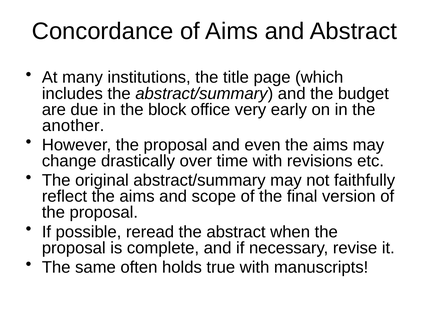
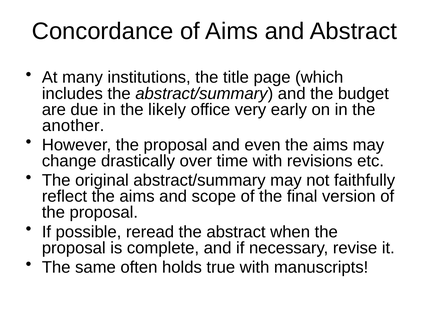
block: block -> likely (167, 109)
